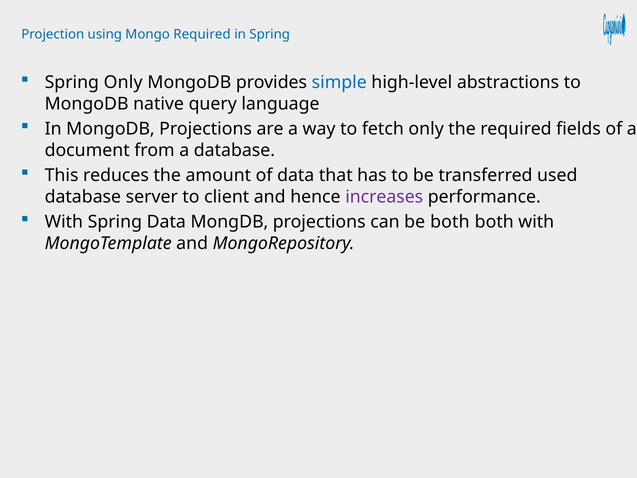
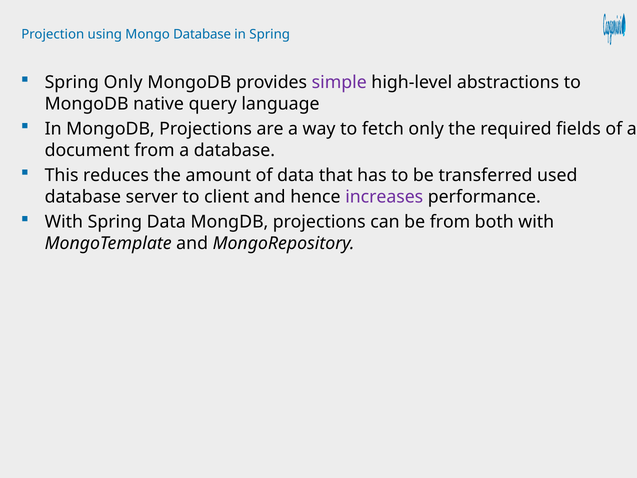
Mongo Required: Required -> Database (202, 34)
simple colour: blue -> purple (339, 83)
be both: both -> from (450, 222)
